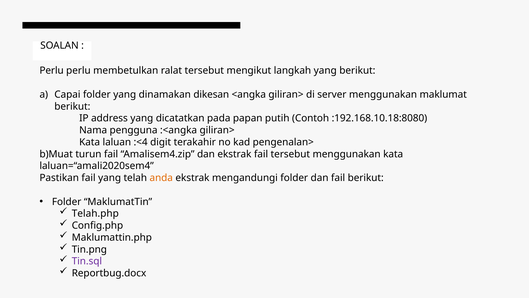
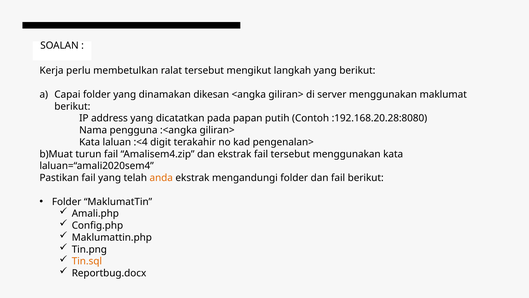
Perlu: Perlu -> Kerja (52, 71)
:192.168.10.18:8080: :192.168.10.18:8080 -> :192.168.20.28:8080 (379, 118)
Telah.php: Telah.php -> Amali.php (95, 213)
Tin.sql colour: purple -> orange (87, 261)
